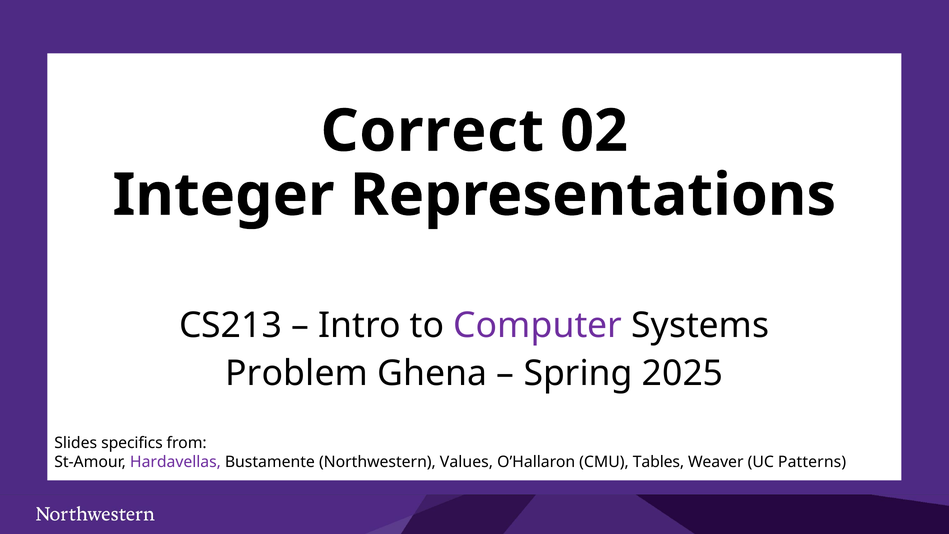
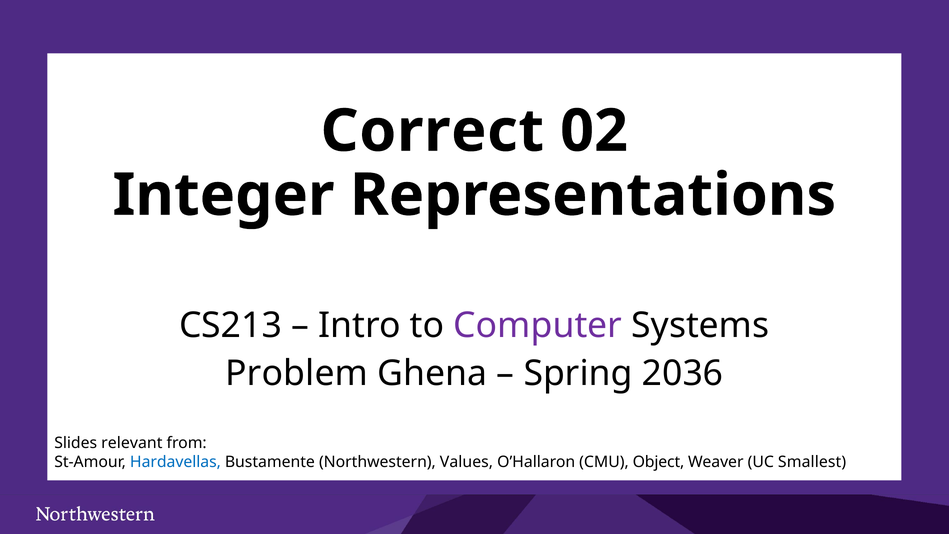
2025: 2025 -> 2036 (683, 374)
specifics: specifics -> relevant (132, 443)
Hardavellas colour: purple -> blue (175, 462)
Tables: Tables -> Object (658, 462)
Patterns: Patterns -> Smallest (812, 462)
